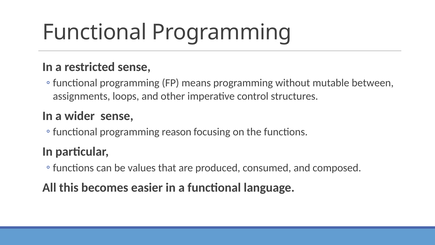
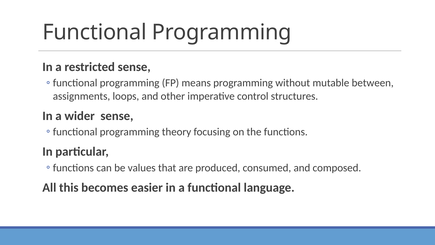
reason: reason -> theory (177, 132)
